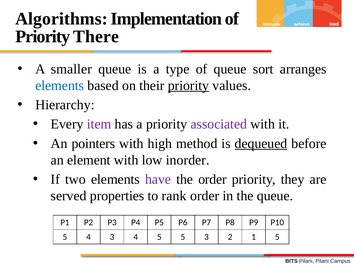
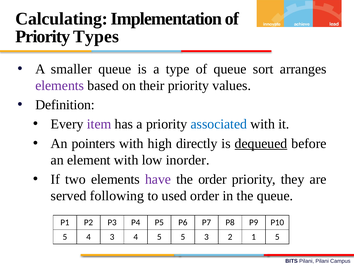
Algorithms: Algorithms -> Calculating (62, 19)
There: There -> Types (96, 36)
elements colour: blue -> purple (60, 85)
priority underline: present -> none (188, 85)
Hierarchy: Hierarchy -> Definition (65, 105)
associated colour: purple -> blue (219, 124)
method: method -> directly (197, 143)
properties: properties -> following (117, 196)
rank: rank -> used (174, 196)
